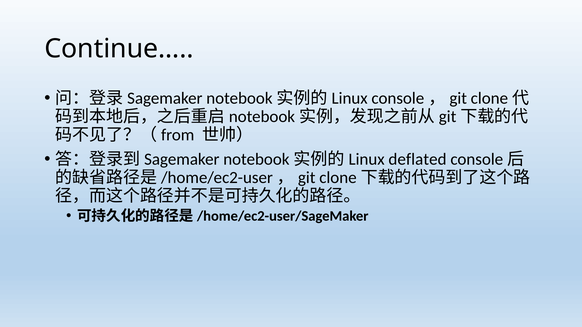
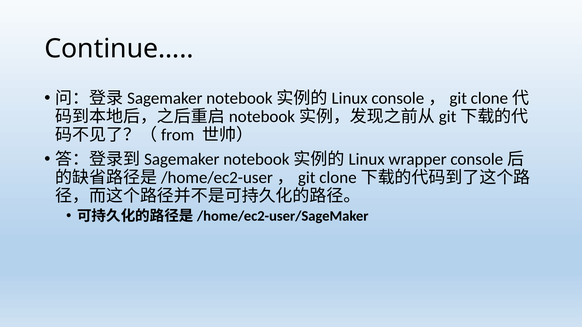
deflated: deflated -> wrapper (418, 159)
